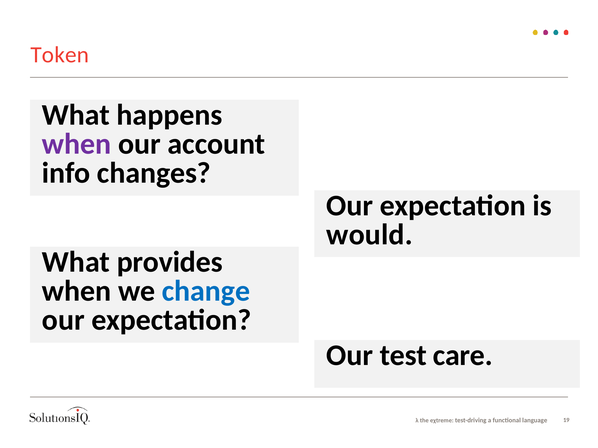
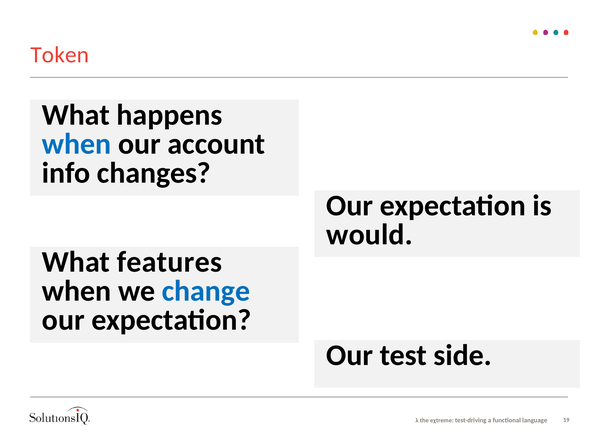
when colour: purple -> blue (77, 144)
provides: provides -> features (169, 262)
care: care -> side (463, 356)
